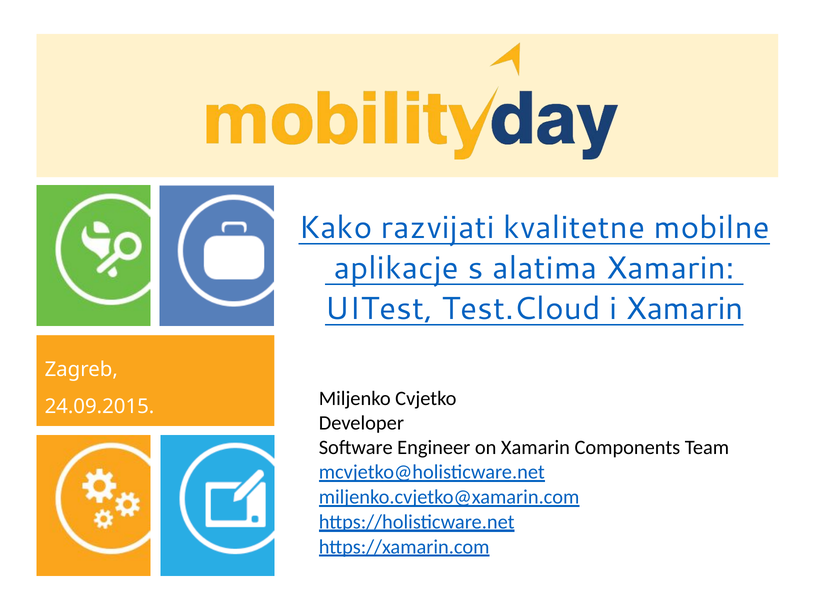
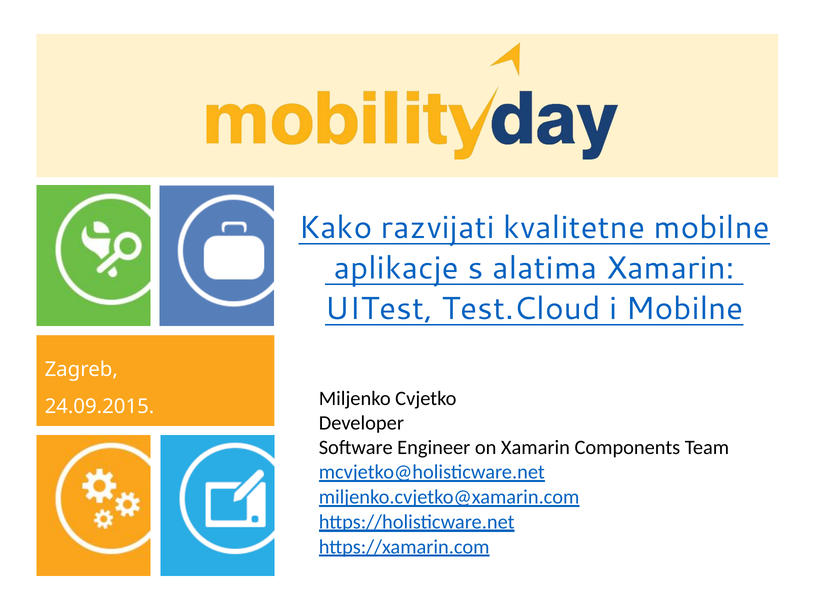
i Xamarin: Xamarin -> Mobilne (685, 309)
